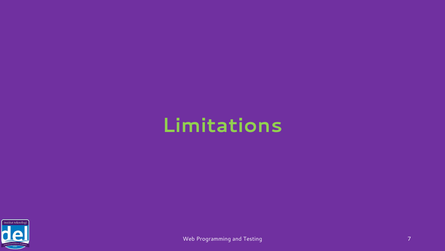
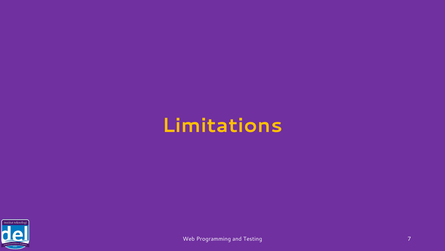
Limitations colour: light green -> yellow (222, 125)
